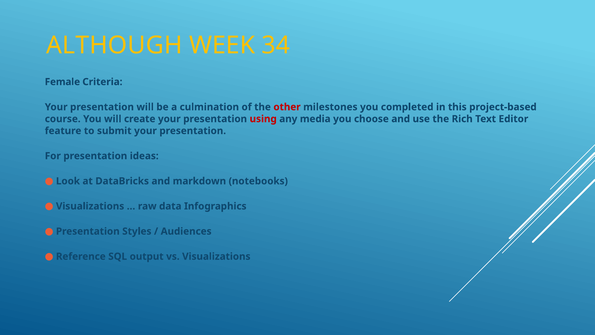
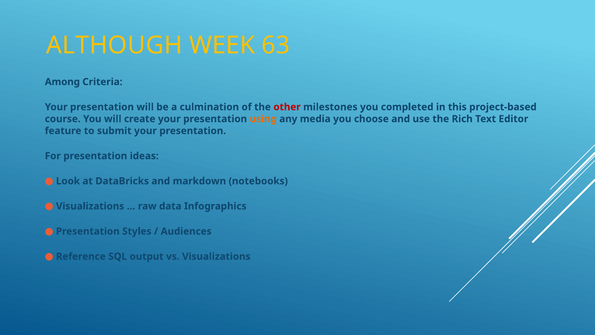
34: 34 -> 63 (276, 45)
Female: Female -> Among (62, 82)
using colour: red -> orange (263, 119)
